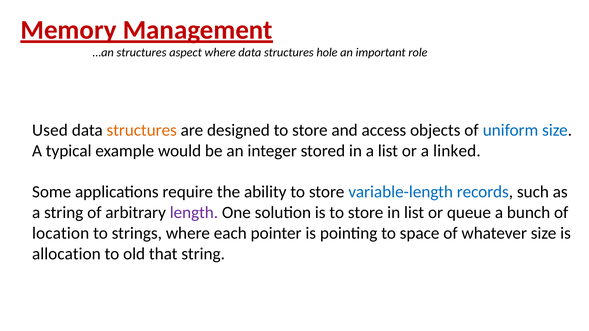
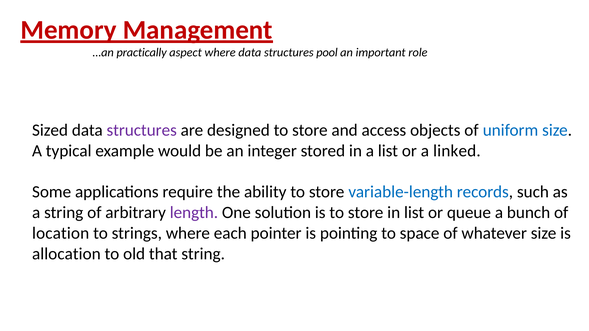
…an structures: structures -> practically (142, 53)
hole: hole -> pool (327, 53)
Used: Used -> Sized (50, 130)
structures colour: orange -> purple (142, 130)
